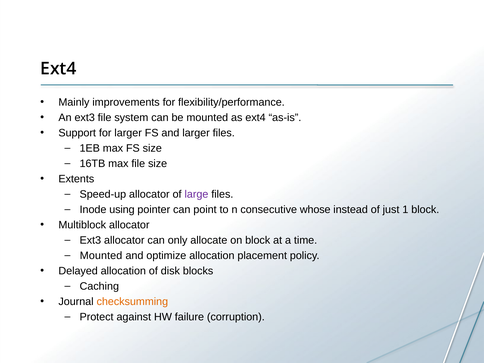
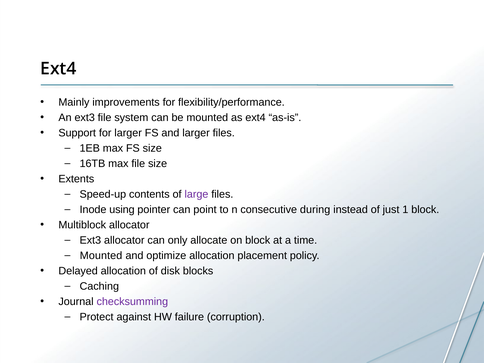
Speed-up allocator: allocator -> contents (149, 194)
whose: whose -> during (315, 210)
checksumming colour: orange -> purple (132, 301)
